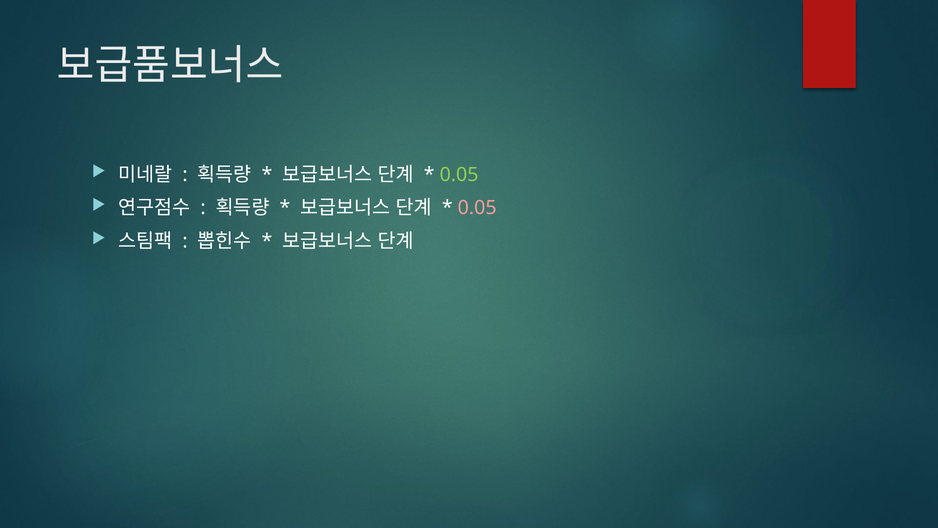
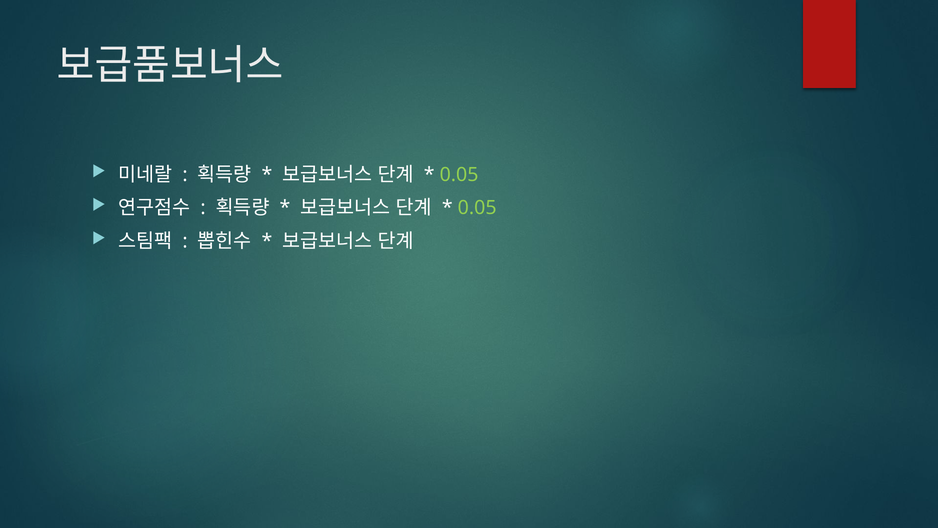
0.05 colour: pink -> light green (477, 208)
